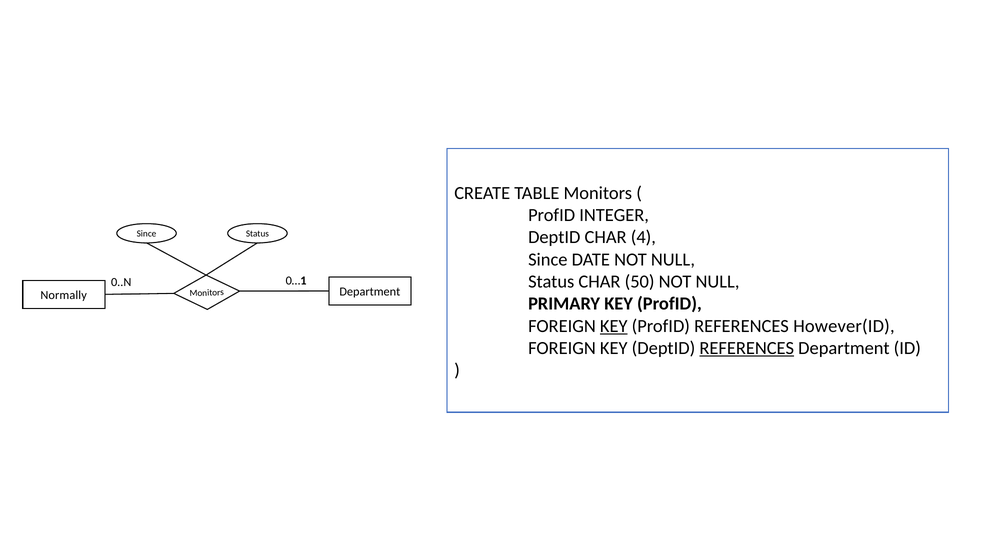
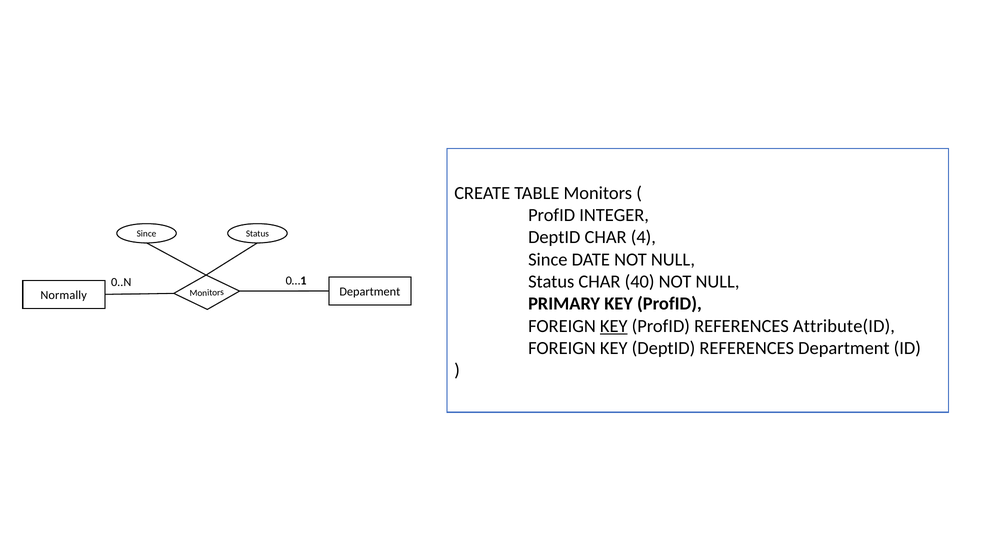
50: 50 -> 40 (640, 282)
However(ID: However(ID -> Attribute(ID (844, 326)
REFERENCES underline: present -> none (747, 348)
